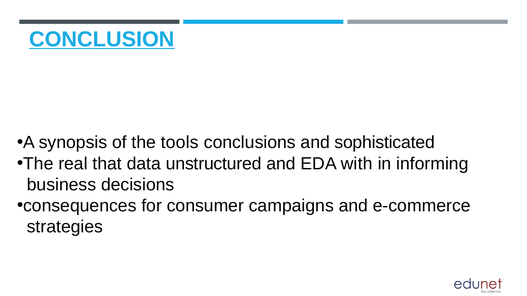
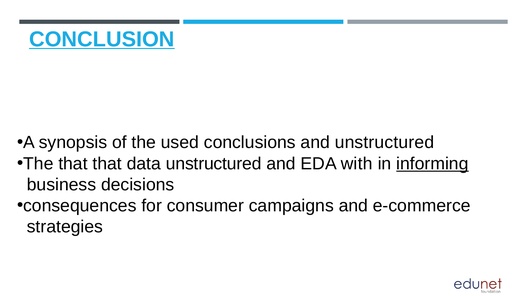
tools: tools -> used (180, 143)
and sophisticated: sophisticated -> unstructured (384, 143)
The real: real -> that (73, 164)
informing underline: none -> present (432, 164)
